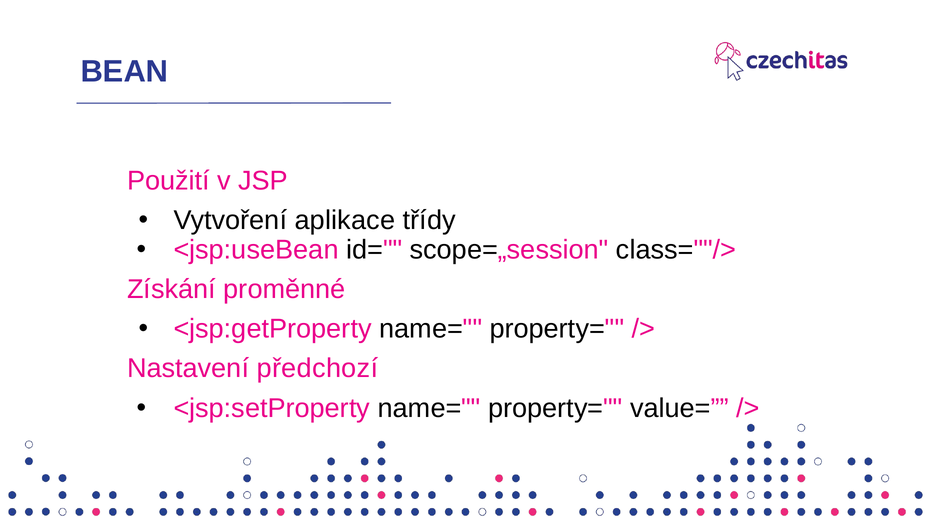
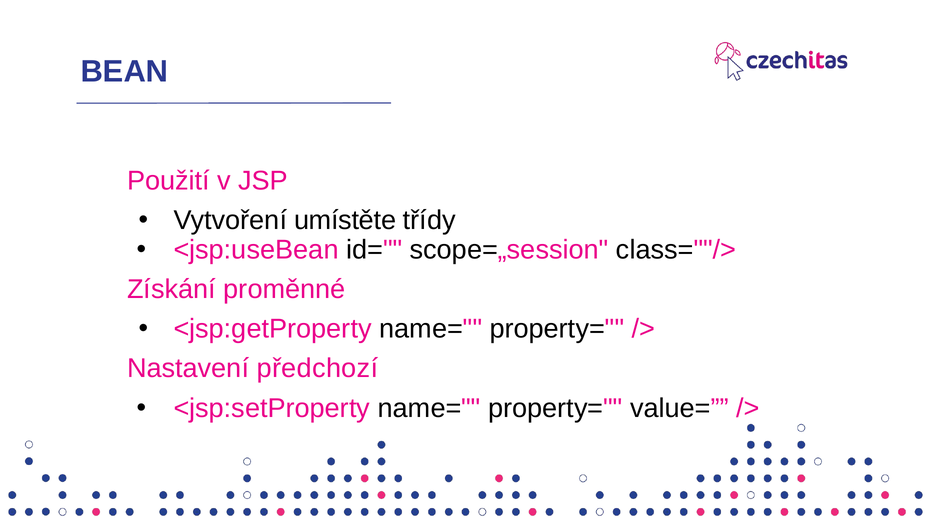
aplikace: aplikace -> umístěte (345, 221)
